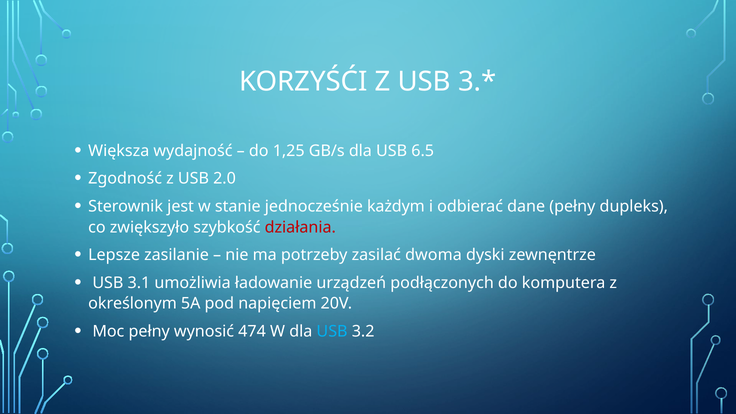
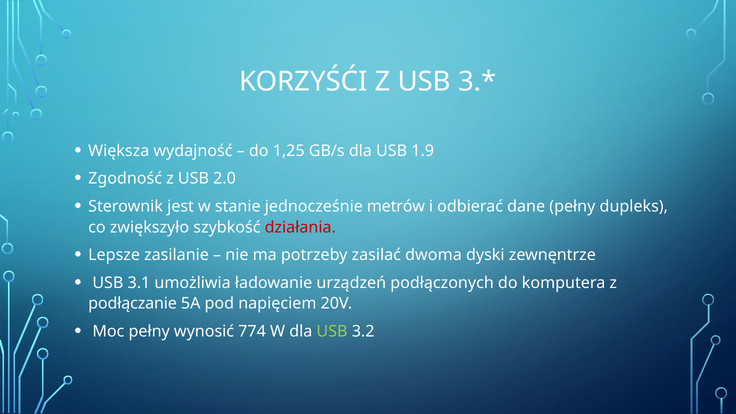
6.5: 6.5 -> 1.9 (423, 151)
każdym: każdym -> metrów (396, 206)
określonym: określonym -> podłączanie (133, 304)
474: 474 -> 774 (252, 331)
USB colour: light blue -> light green (332, 331)
